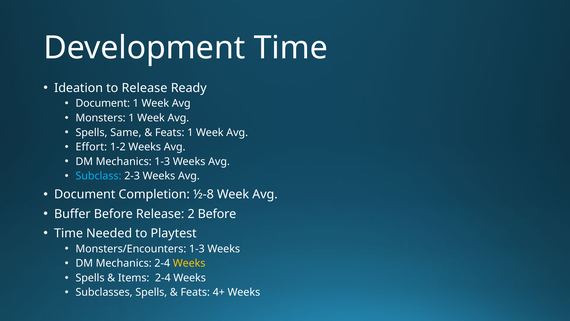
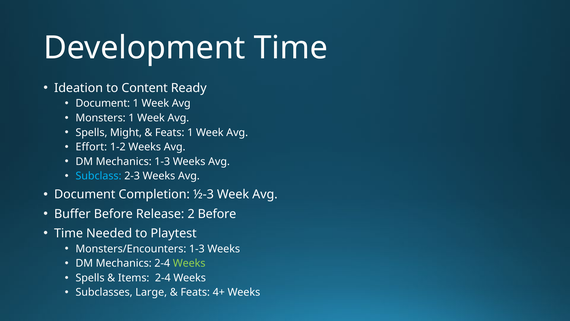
to Release: Release -> Content (145, 88)
Same: Same -> Might (126, 132)
½-8: ½-8 -> ½-3 (203, 194)
Weeks colour: yellow -> light green (189, 263)
Subclasses Spells: Spells -> Large (151, 292)
